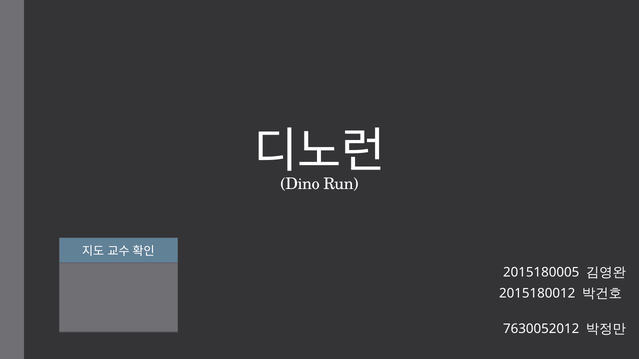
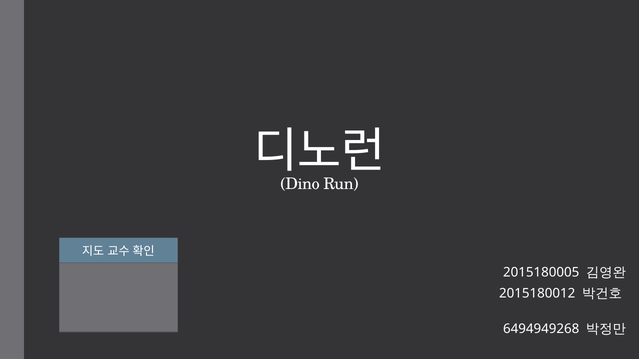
7630052012: 7630052012 -> 6494949268 (541, 329)
